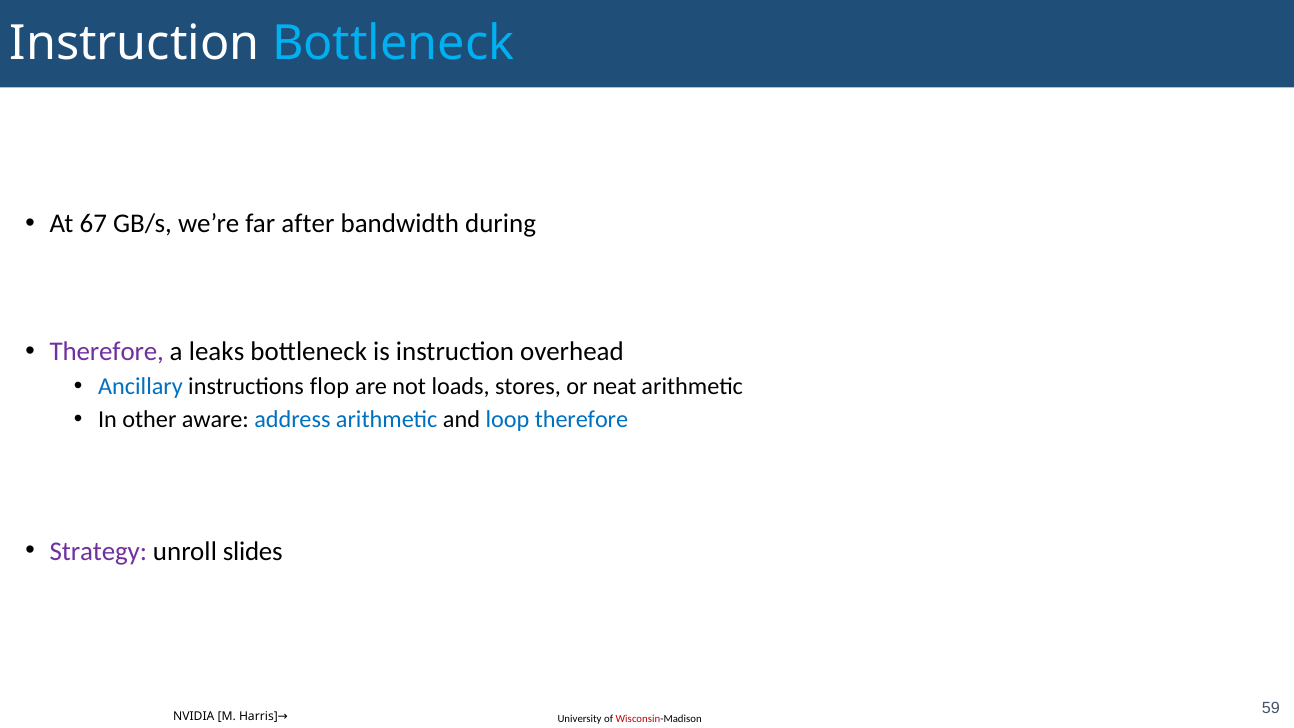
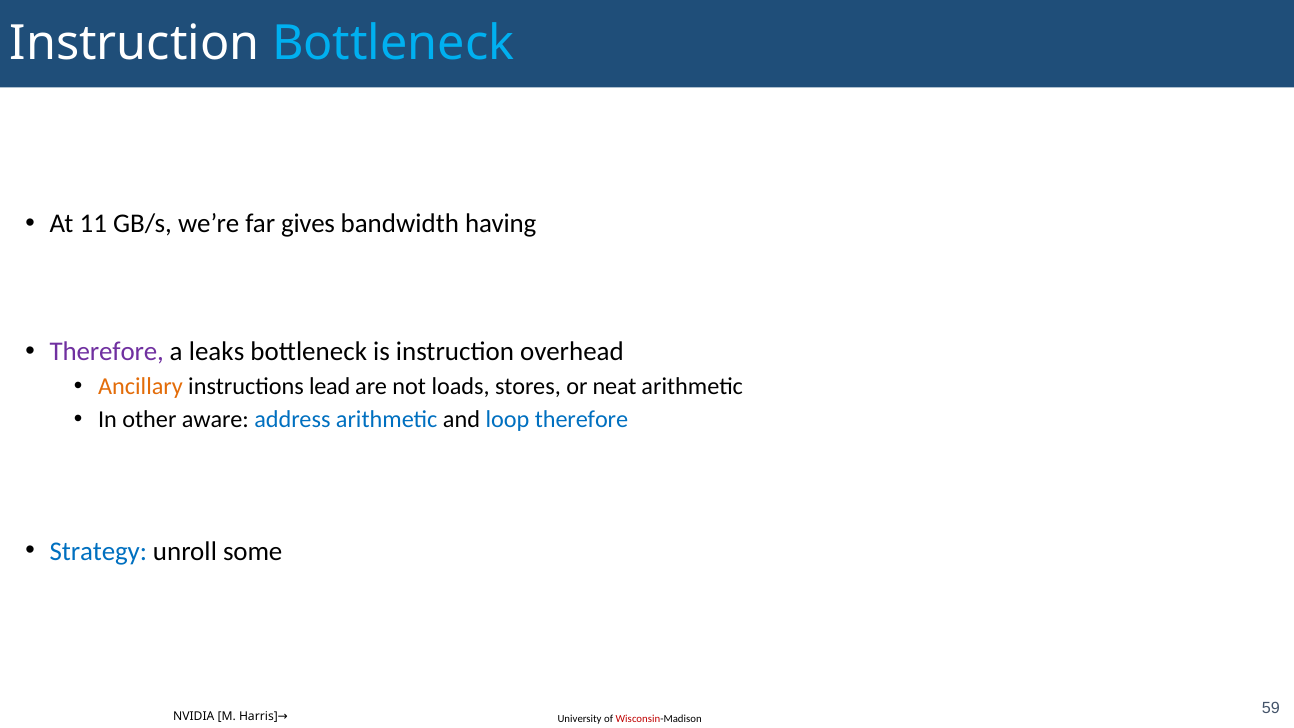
67: 67 -> 11 (93, 224)
after: after -> gives (308, 224)
during: during -> having (501, 224)
Ancillary colour: blue -> orange (141, 386)
flop: flop -> lead (330, 386)
Strategy colour: purple -> blue (98, 551)
slides: slides -> some (253, 551)
